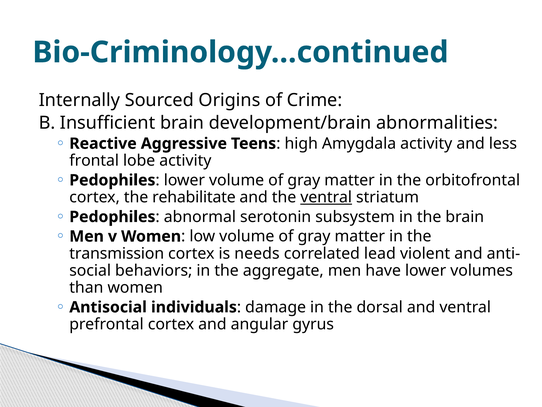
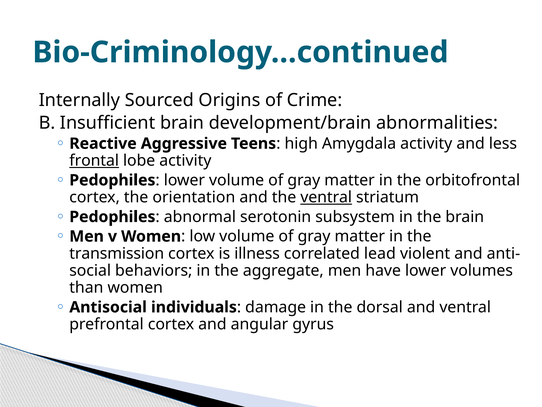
frontal underline: none -> present (94, 160)
rehabilitate: rehabilitate -> orientation (194, 197)
needs: needs -> illness (257, 253)
